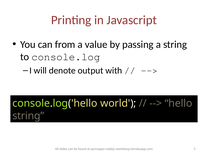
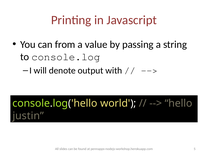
string: string -> justin (28, 116)
